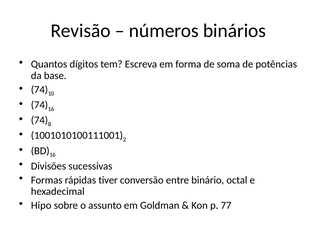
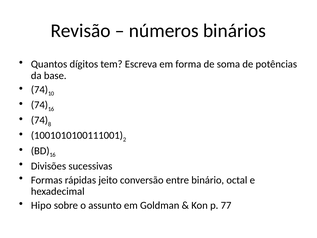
tiver: tiver -> jeito (108, 180)
